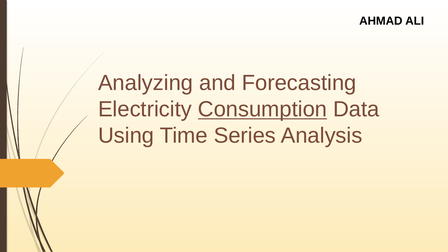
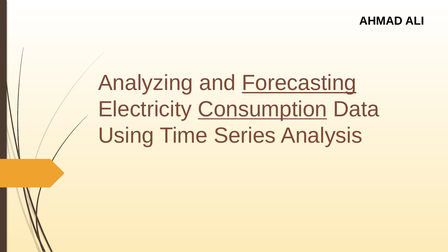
Forecasting underline: none -> present (299, 83)
